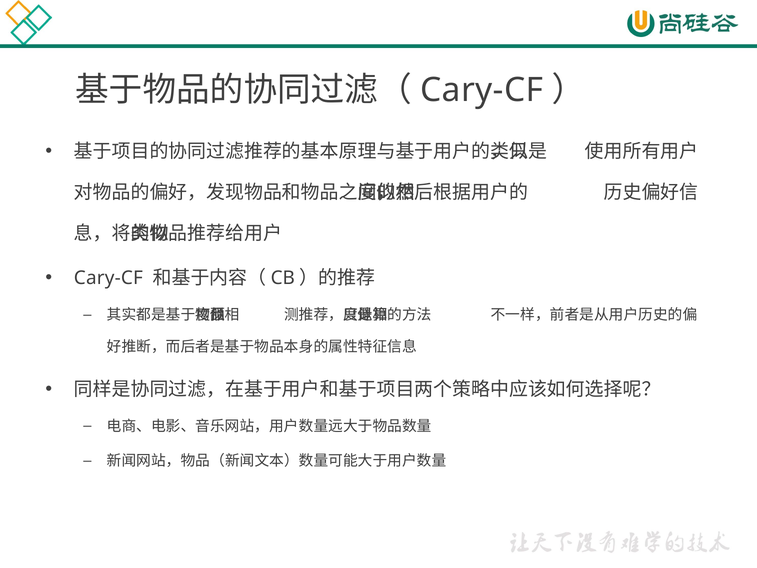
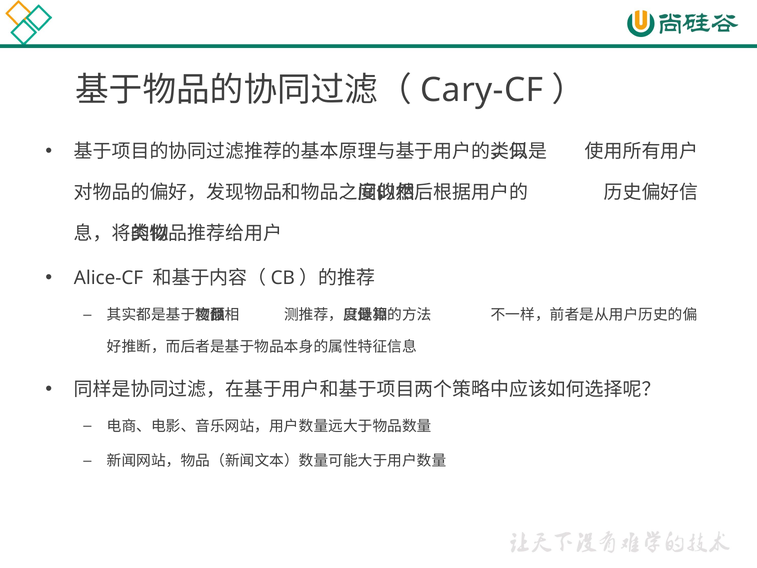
Cary-CF: Cary-CF -> Alice-CF (109, 278)
